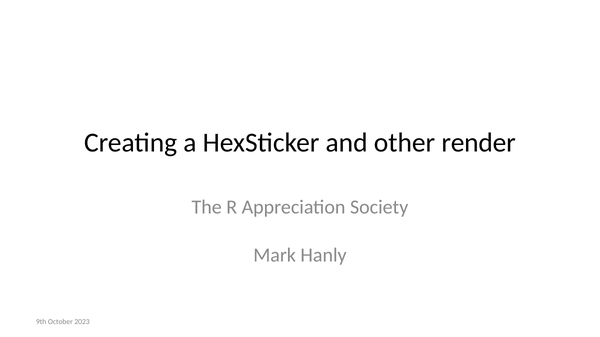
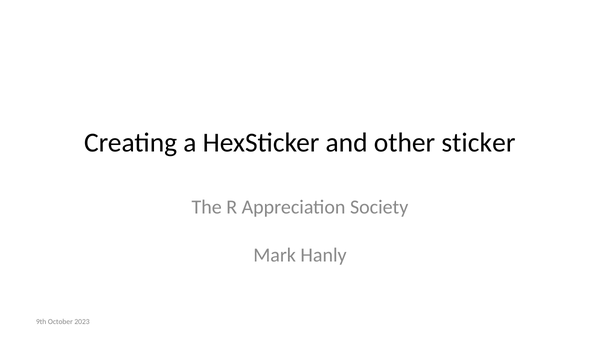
render: render -> sticker (478, 143)
